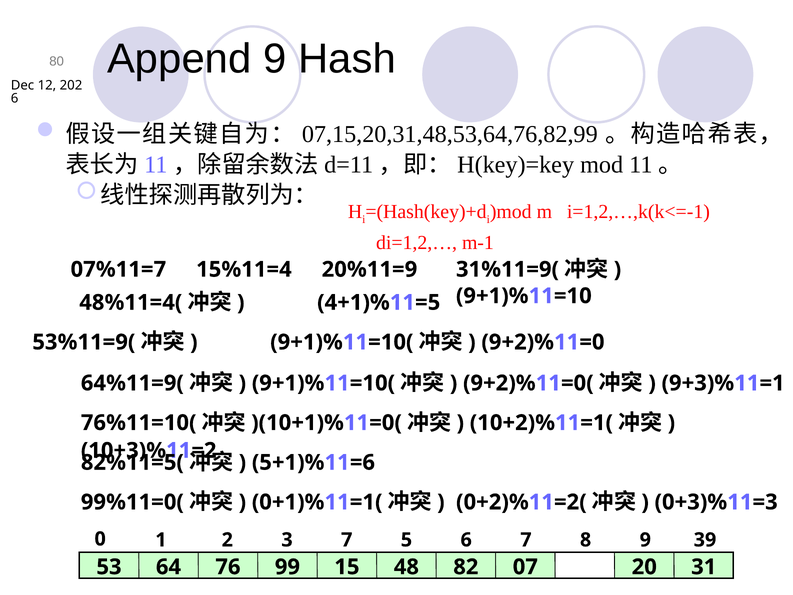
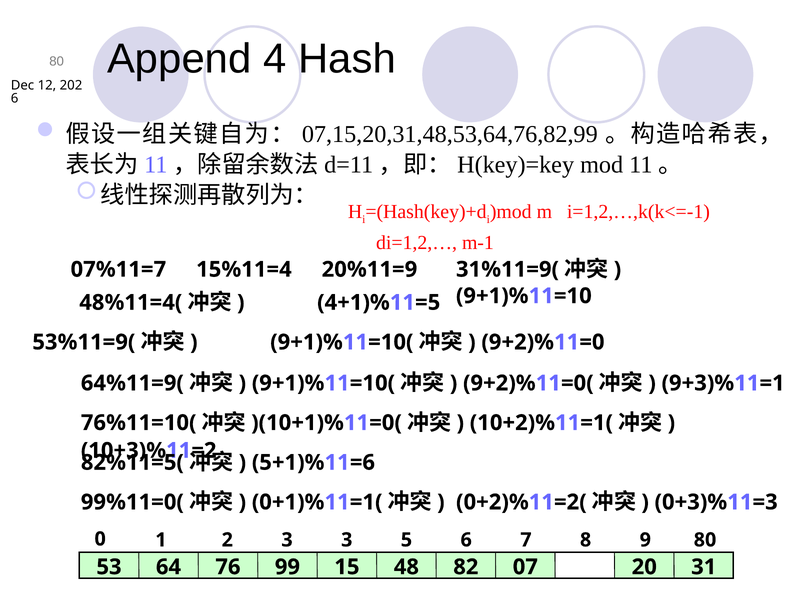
Append 9: 9 -> 4 (275, 59)
3 7: 7 -> 3 (347, 540)
9 39: 39 -> 80 (705, 540)
